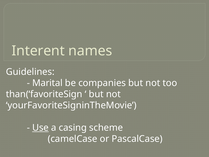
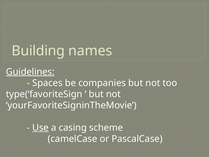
Interent: Interent -> Building (38, 51)
Guidelines underline: none -> present (30, 72)
Marital: Marital -> Spaces (47, 83)
than(‘favoriteSign: than(‘favoriteSign -> type(‘favoriteSign (44, 94)
